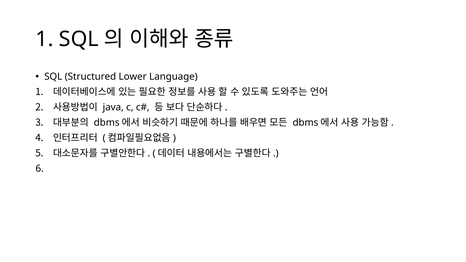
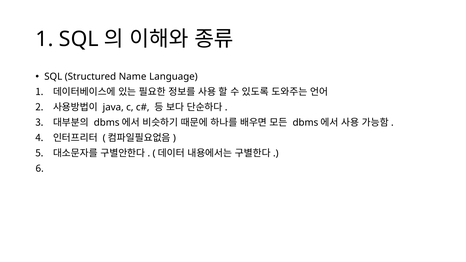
Lower: Lower -> Name (133, 77)
